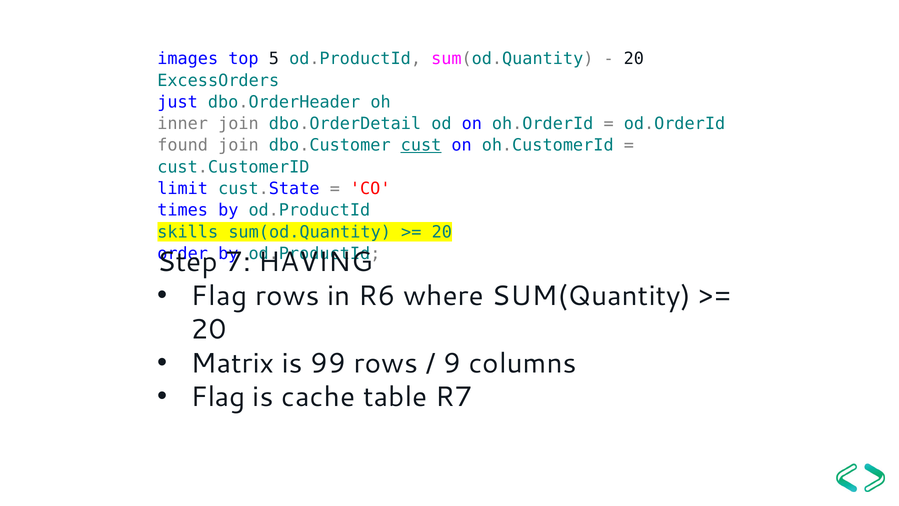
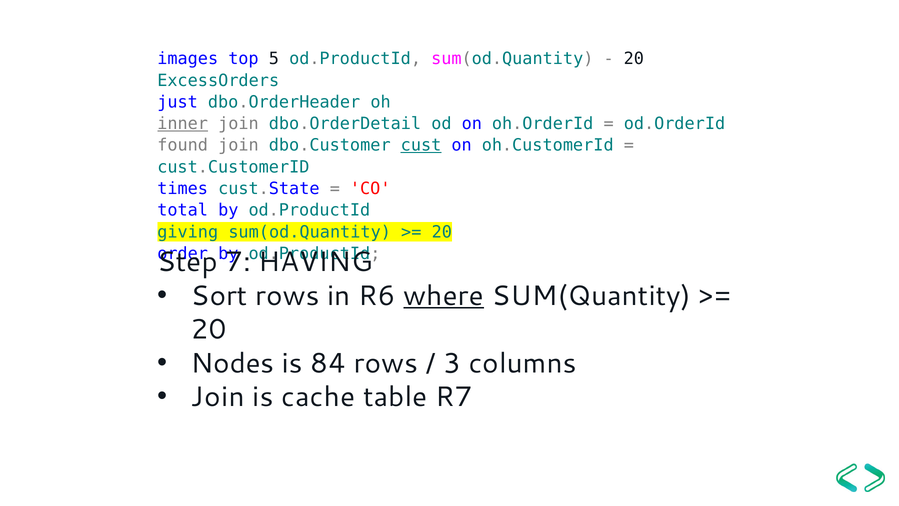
inner underline: none -> present (183, 124)
limit: limit -> times (183, 189)
times: times -> total (183, 210)
skills: skills -> giving (188, 232)
Flag: Flag -> Sort (219, 296)
where underline: none -> present (444, 296)
Matrix: Matrix -> Nodes (233, 363)
99: 99 -> 84 (328, 363)
9: 9 -> 3 (452, 363)
Flag: Flag -> Join (218, 397)
